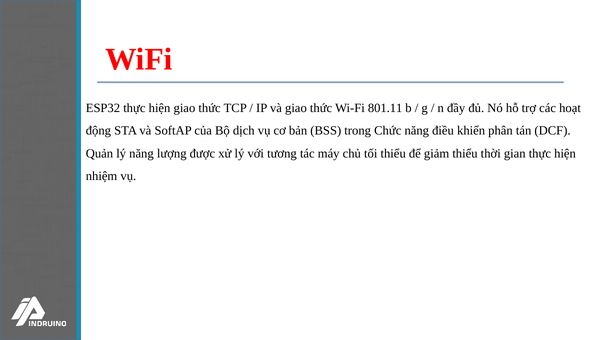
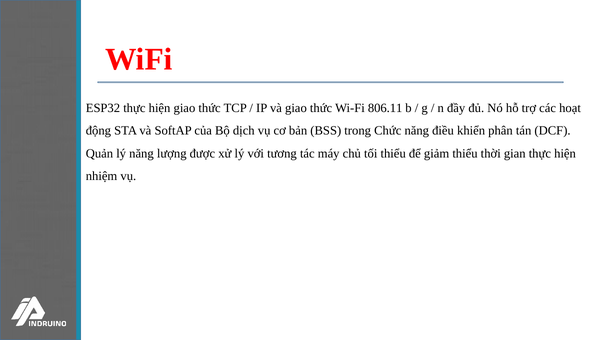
801.11: 801.11 -> 806.11 (385, 108)
